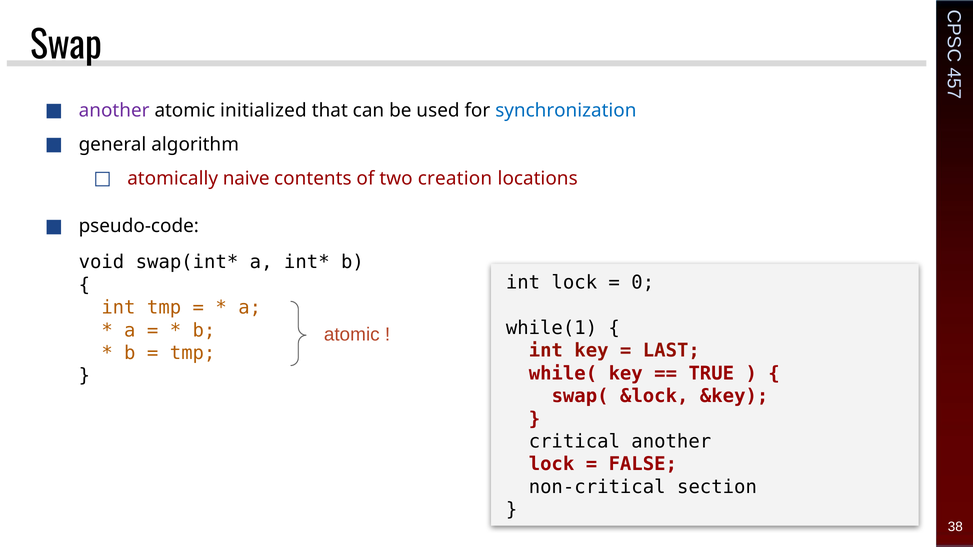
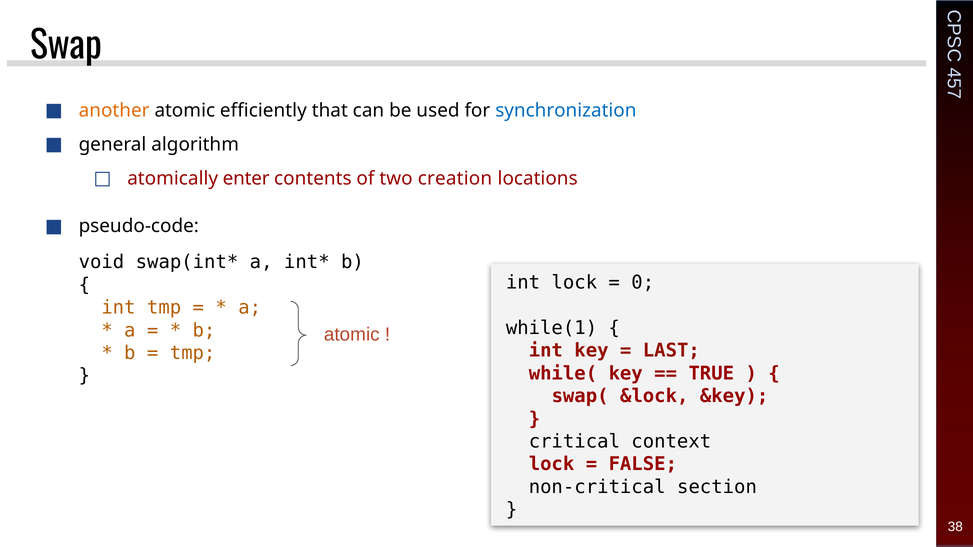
another colour: purple -> orange (114, 110)
initialized: initialized -> efficiently (263, 110)
naive: naive -> enter (246, 179)
critical another: another -> context (671, 442)
